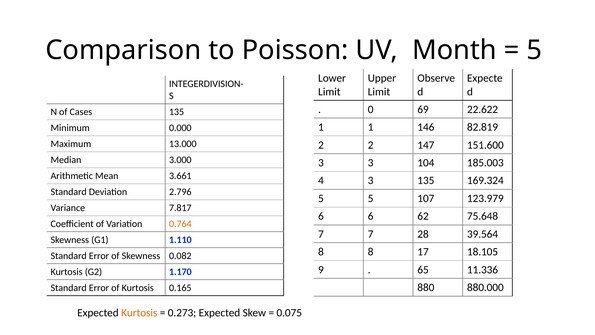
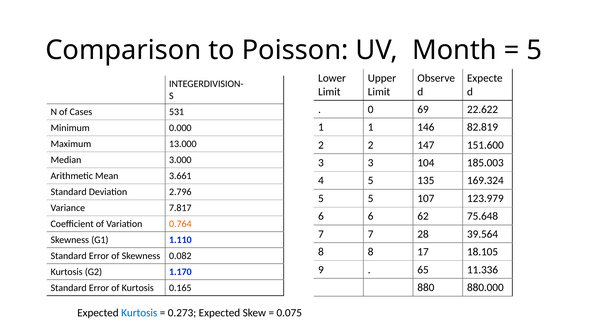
Cases 135: 135 -> 531 (177, 112)
4 3: 3 -> 5 (371, 180)
Kurtosis colour: orange -> blue (139, 312)
